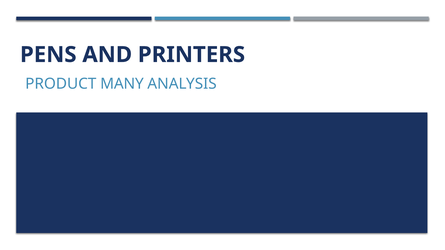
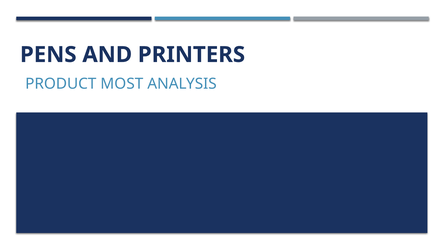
MANY: MANY -> MOST (122, 84)
